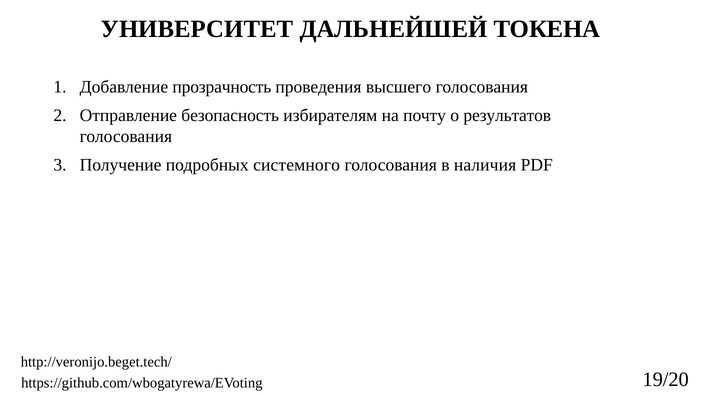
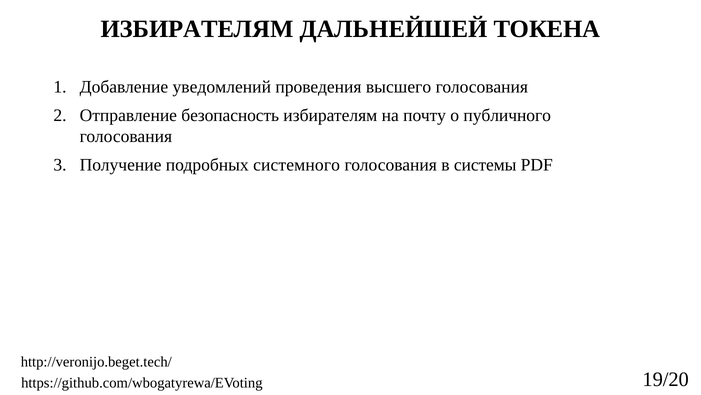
УНИВЕРСИТЕТ: УНИВЕРСИТЕТ -> ИЗБИРАТЕЛЯМ (197, 29)
прозрачность: прозрачность -> уведомлений (222, 87)
результатов: результатов -> публичного (507, 115)
наличия: наличия -> системы (485, 164)
